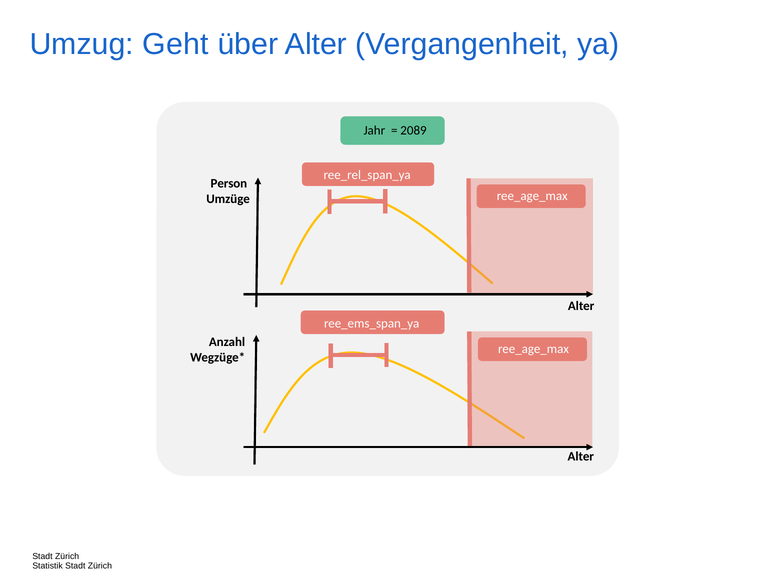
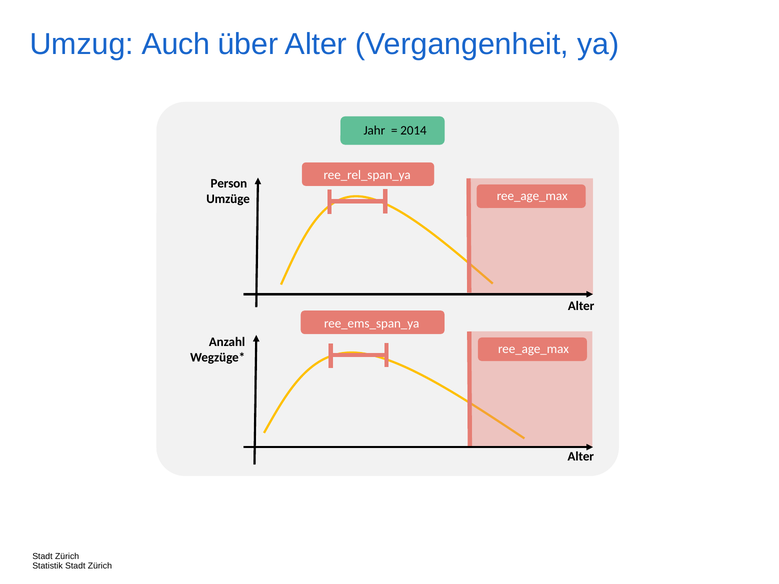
Geht: Geht -> Auch (176, 44)
2089: 2089 -> 2014 (413, 131)
